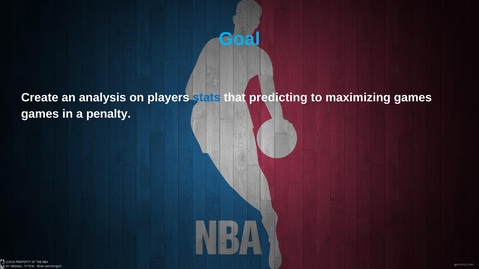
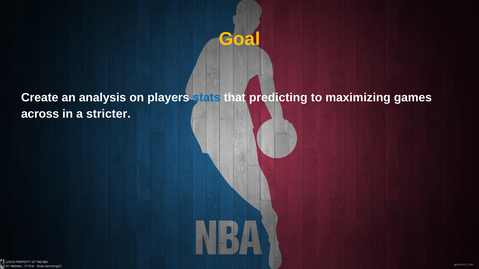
Goal colour: light blue -> yellow (240, 39)
games: games -> across (40, 114)
penalty: penalty -> stricter (108, 114)
